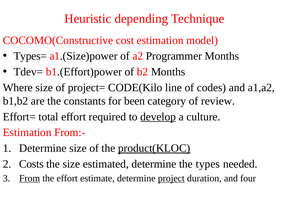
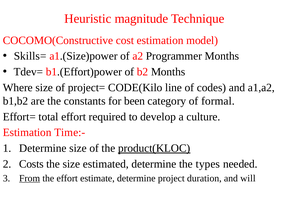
depending: depending -> magnitude (141, 19)
Types=: Types= -> Skills= (30, 56)
review: review -> formal (218, 101)
develop underline: present -> none (158, 117)
From:-: From:- -> Time:- (70, 132)
project underline: present -> none (171, 178)
four: four -> will (248, 178)
